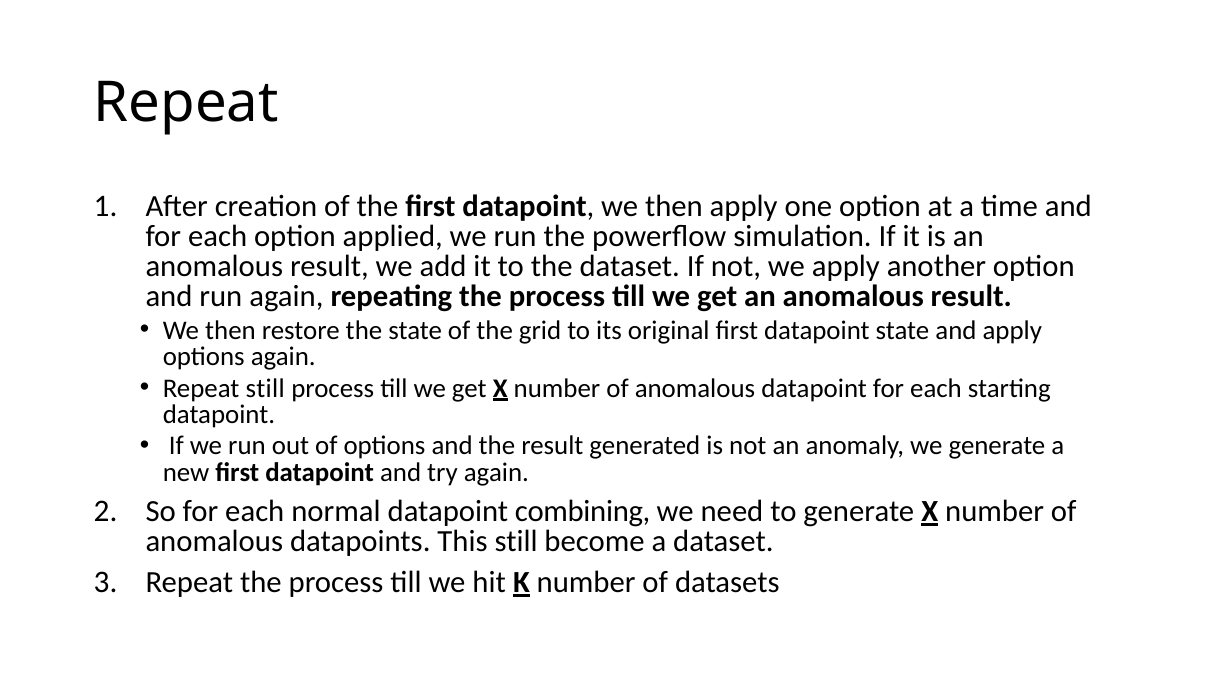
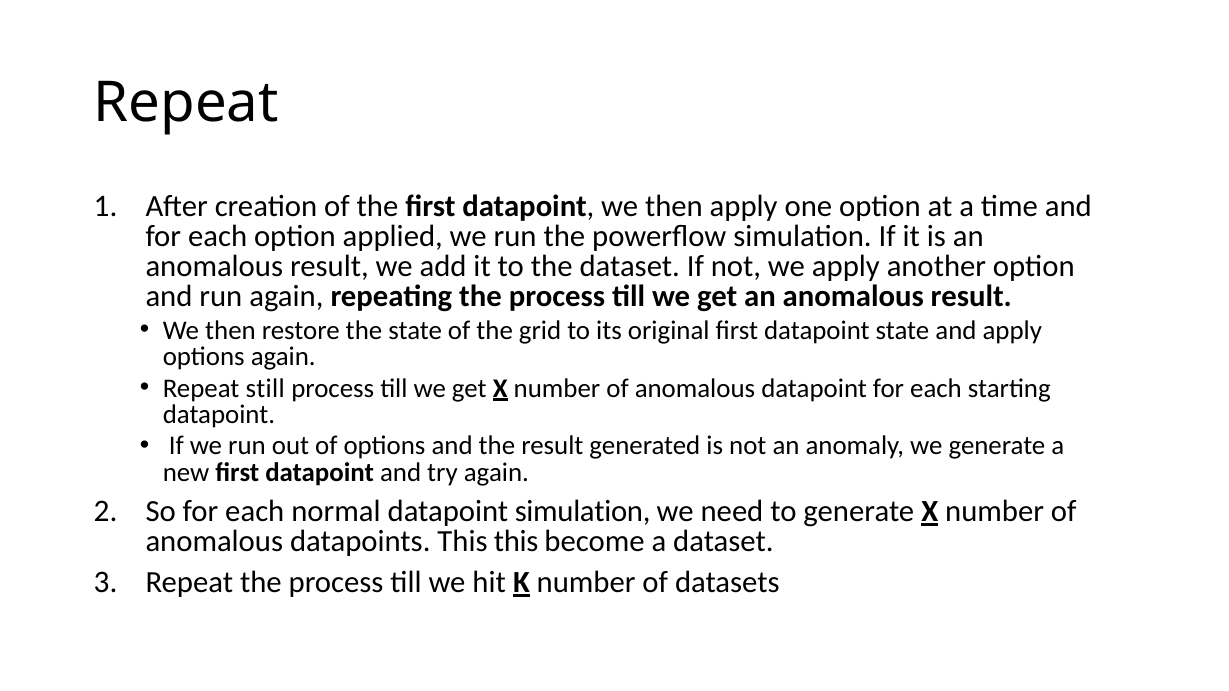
datapoint combining: combining -> simulation (583, 512)
This still: still -> this (516, 542)
